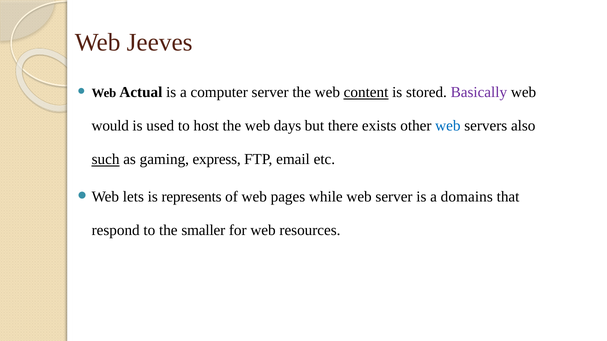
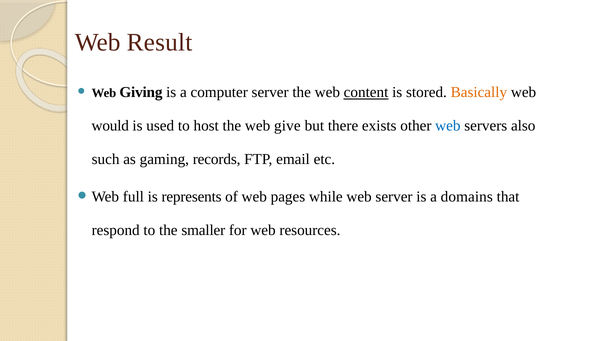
Jeeves: Jeeves -> Result (159, 42)
Actual: Actual -> Giving (141, 93)
Basically colour: purple -> orange (479, 93)
days: days -> give (287, 126)
such underline: present -> none (106, 160)
express: express -> records (217, 160)
lets: lets -> full (133, 197)
